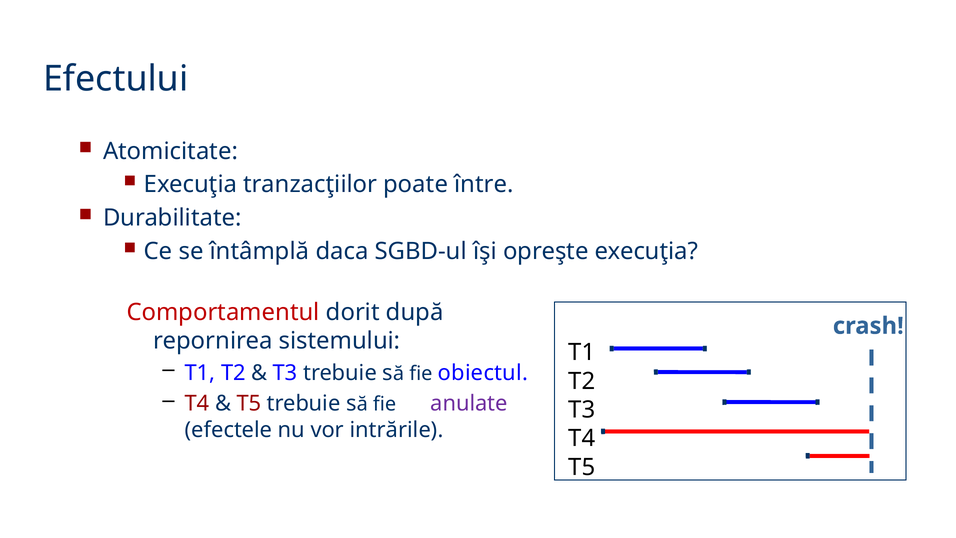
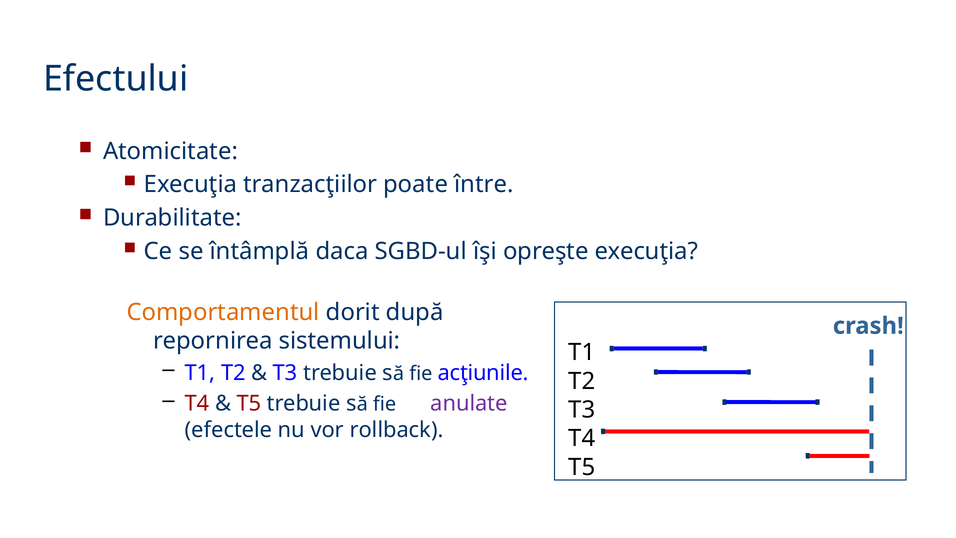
Comportamentul colour: red -> orange (223, 312)
obiectul: obiectul -> acţiunile (483, 373)
intrările: intrările -> rollback (397, 430)
